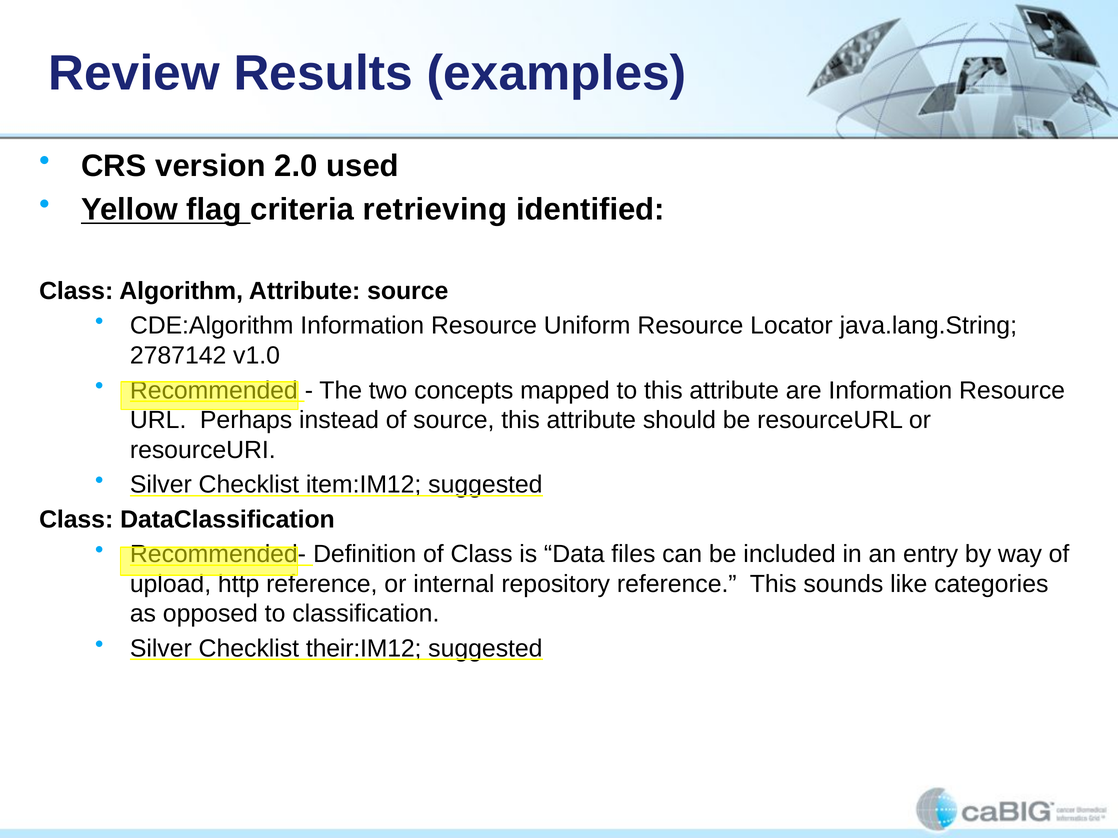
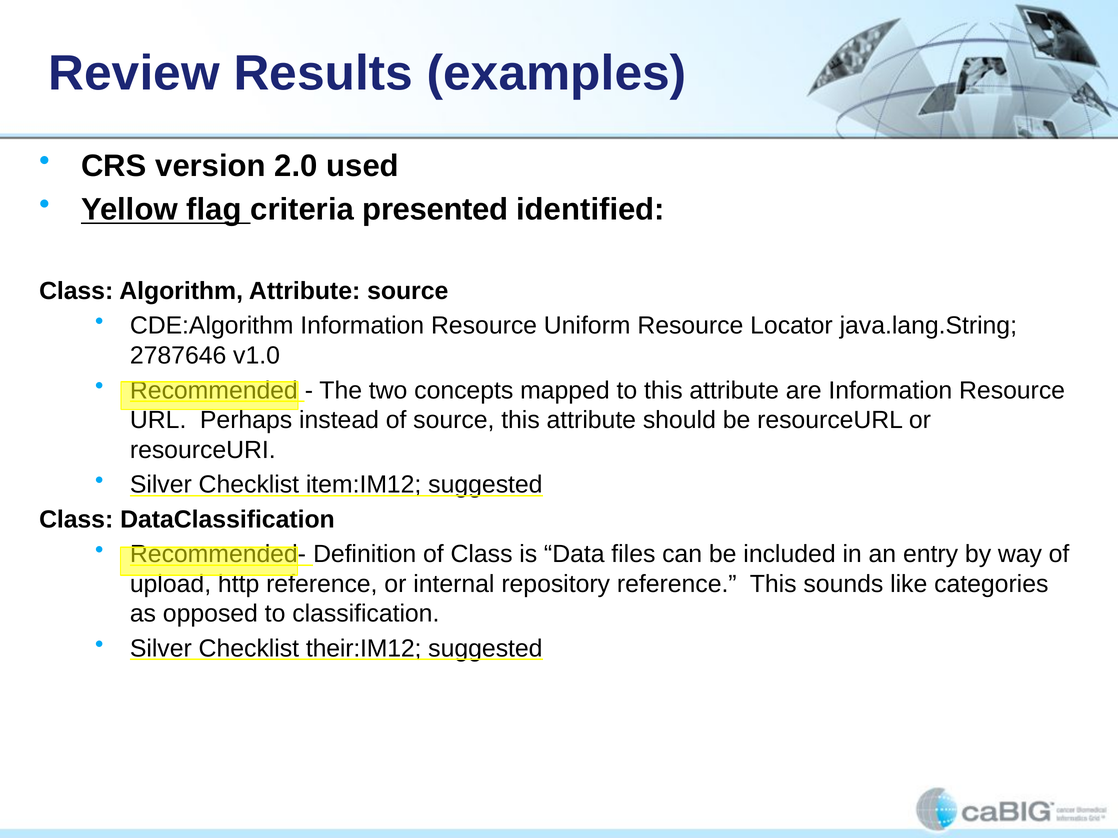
retrieving: retrieving -> presented (435, 210)
2787142: 2787142 -> 2787646 (178, 356)
